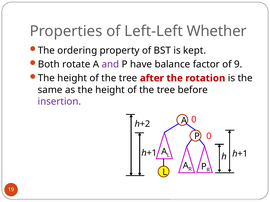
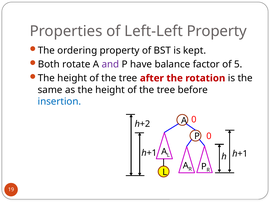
Left-Left Whether: Whether -> Property (217, 31)
9: 9 -> 5 (238, 64)
insertion colour: purple -> blue (59, 102)
